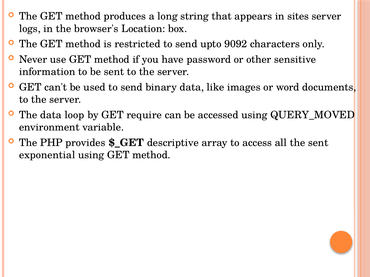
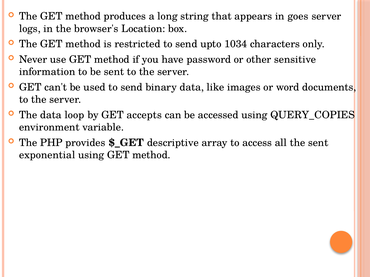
sites: sites -> goes (298, 16)
9092: 9092 -> 1034 (236, 44)
require: require -> accepts (144, 115)
QUERY_MOVED: QUERY_MOVED -> QUERY_COPIES (313, 115)
